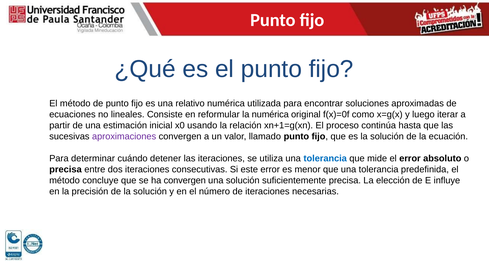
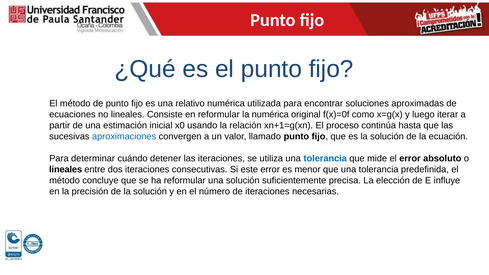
aproximaciones colour: purple -> blue (124, 136)
precisa: precisa -> lineales (66, 169)
ha convergen: convergen -> reformular (185, 180)
